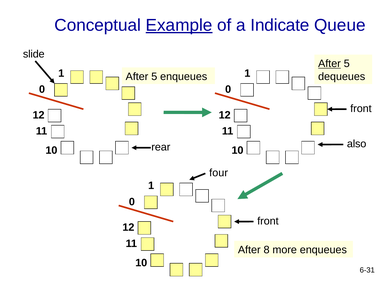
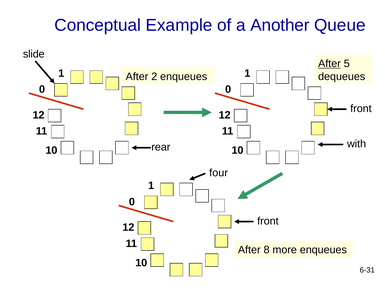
Example underline: present -> none (179, 25)
Indicate: Indicate -> Another (280, 25)
5: 5 -> 2 (154, 76)
also: also -> with (357, 144)
